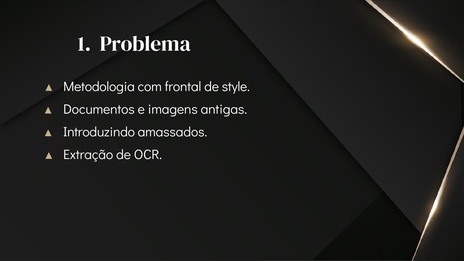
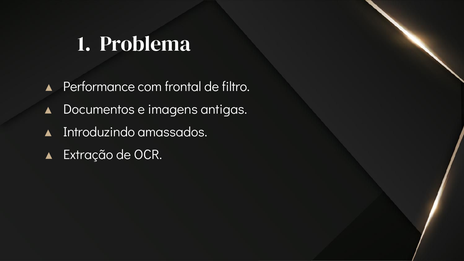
Metodologia: Metodologia -> Performance (99, 87)
style: style -> filtro (236, 87)
